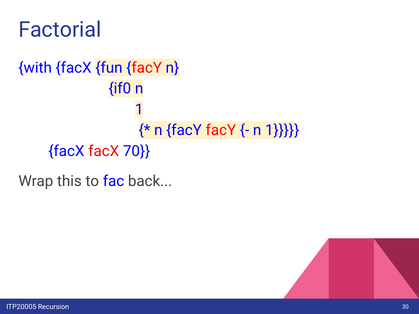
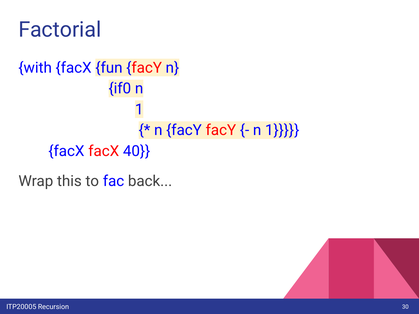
70: 70 -> 40 (137, 151)
